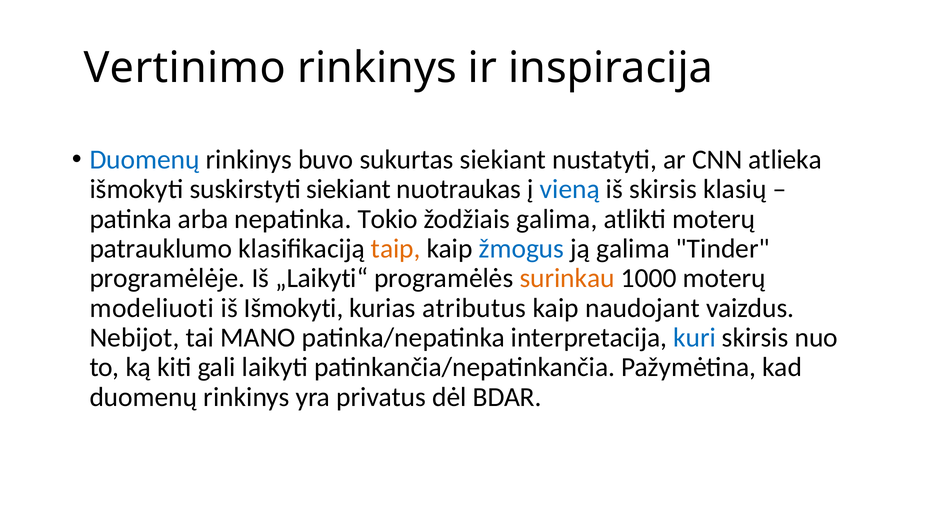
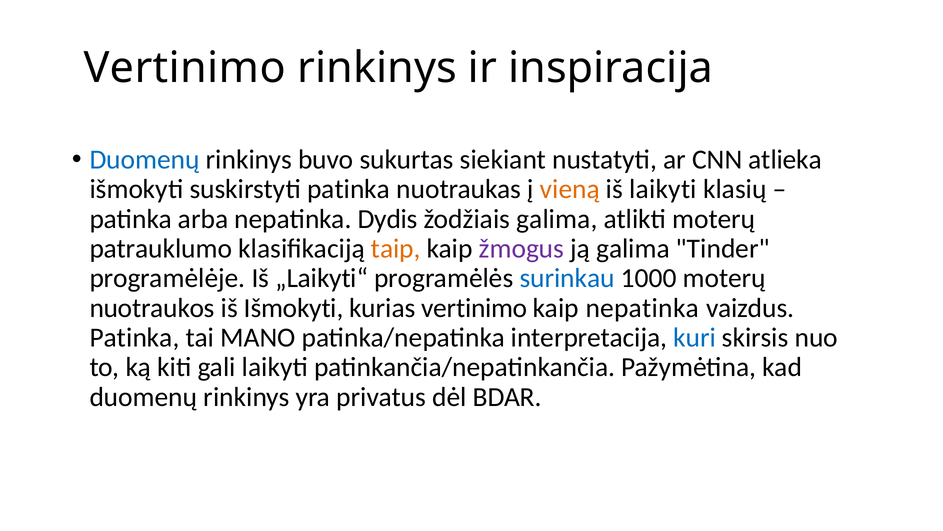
suskirstyti siekiant: siekiant -> patinka (349, 189)
vieną colour: blue -> orange (570, 189)
iš skirsis: skirsis -> laikyti (663, 189)
Tokio: Tokio -> Dydis (388, 219)
žmogus colour: blue -> purple (521, 248)
surinkau colour: orange -> blue (567, 278)
modeliuoti: modeliuoti -> nuotraukos (152, 308)
kurias atributus: atributus -> vertinimo (474, 308)
kaip naudojant: naudojant -> nepatinka (642, 308)
Nebijot: Nebijot -> Patinka (135, 337)
